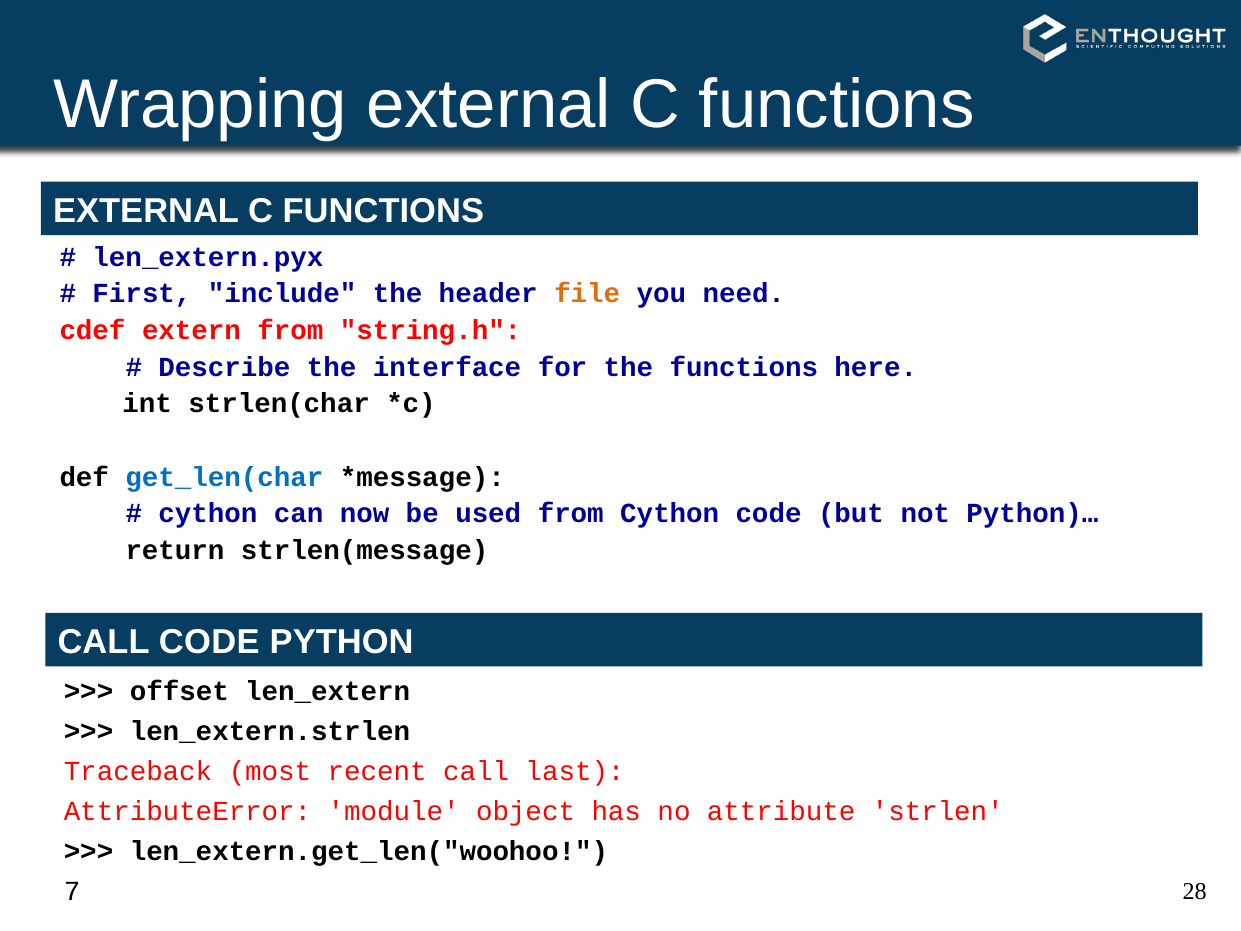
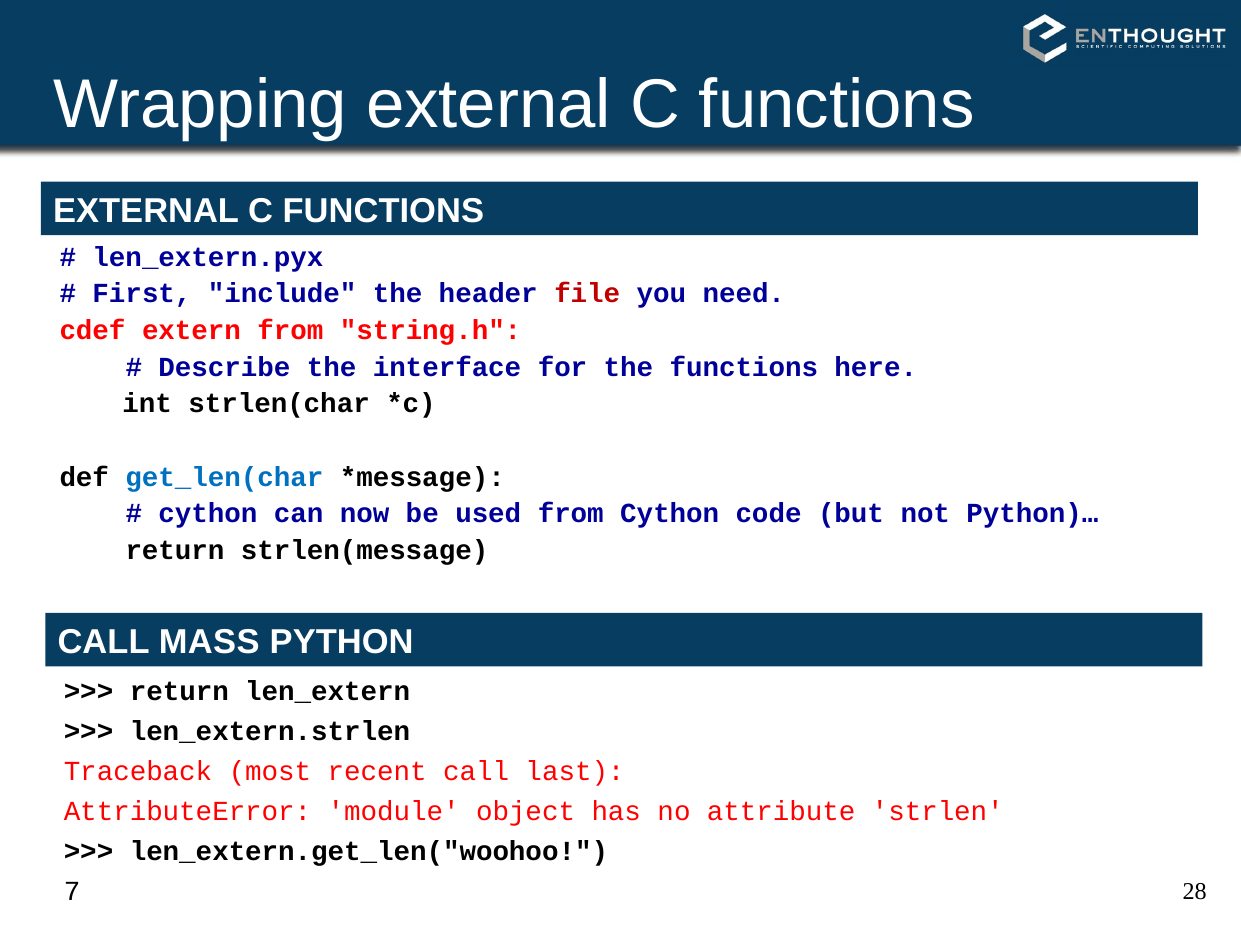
file colour: orange -> red (587, 294)
CALL CODE: CODE -> MASS (209, 642)
offset: offset -> return (179, 692)
